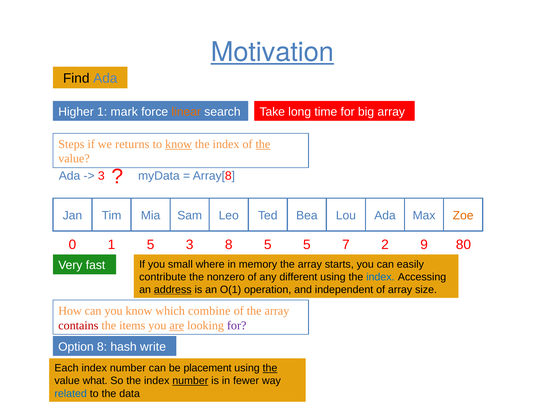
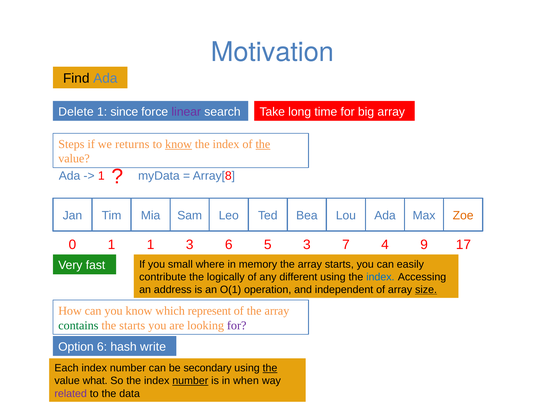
Motivation underline: present -> none (272, 52)
Higher: Higher -> Delete (76, 112)
mark: mark -> since (124, 112)
linear colour: orange -> purple (186, 112)
3: 3 -> 1 (101, 176)
1 5: 5 -> 1 (151, 245)
3 8: 8 -> 6 (229, 245)
5 5: 5 -> 3 (307, 245)
2: 2 -> 4 (385, 245)
80: 80 -> 17 (463, 245)
nonzero: nonzero -> logically (226, 277)
address underline: present -> none (173, 290)
size underline: none -> present (426, 290)
combine: combine -> represent (209, 311)
contains colour: red -> green (78, 326)
the items: items -> starts (132, 326)
are underline: present -> none (177, 326)
Option 8: 8 -> 6 (102, 347)
placement: placement -> secondary (208, 369)
fewer: fewer -> when (246, 382)
related colour: blue -> purple (71, 394)
